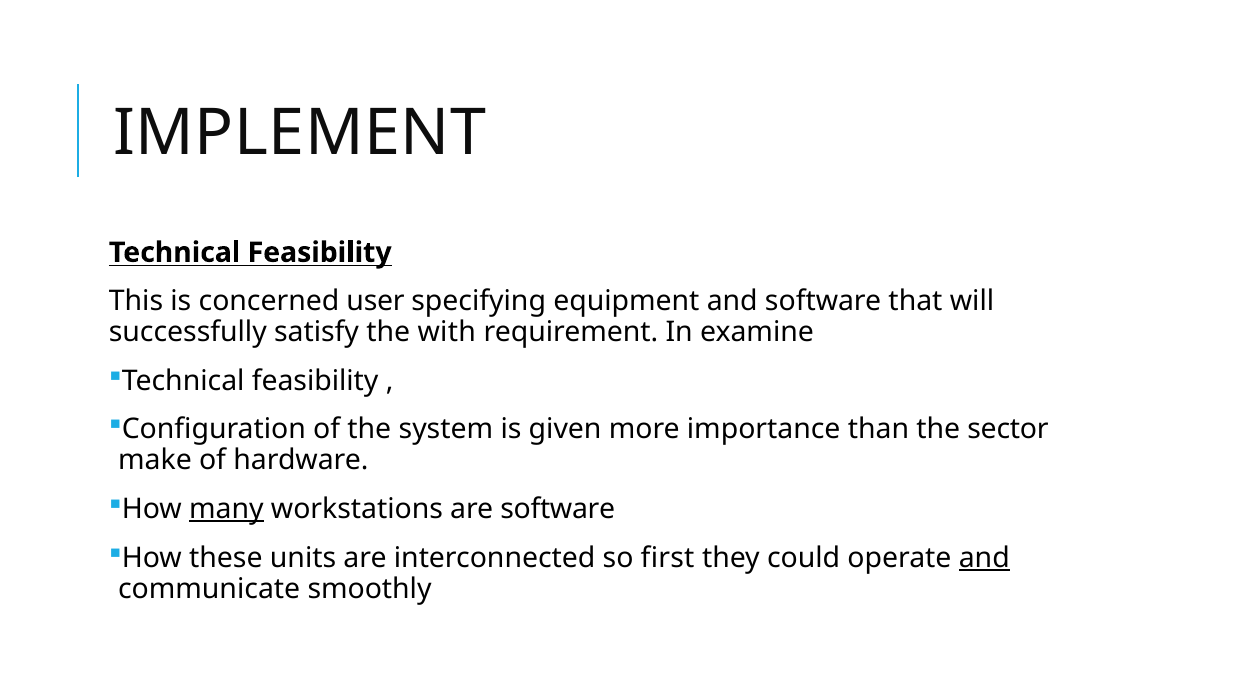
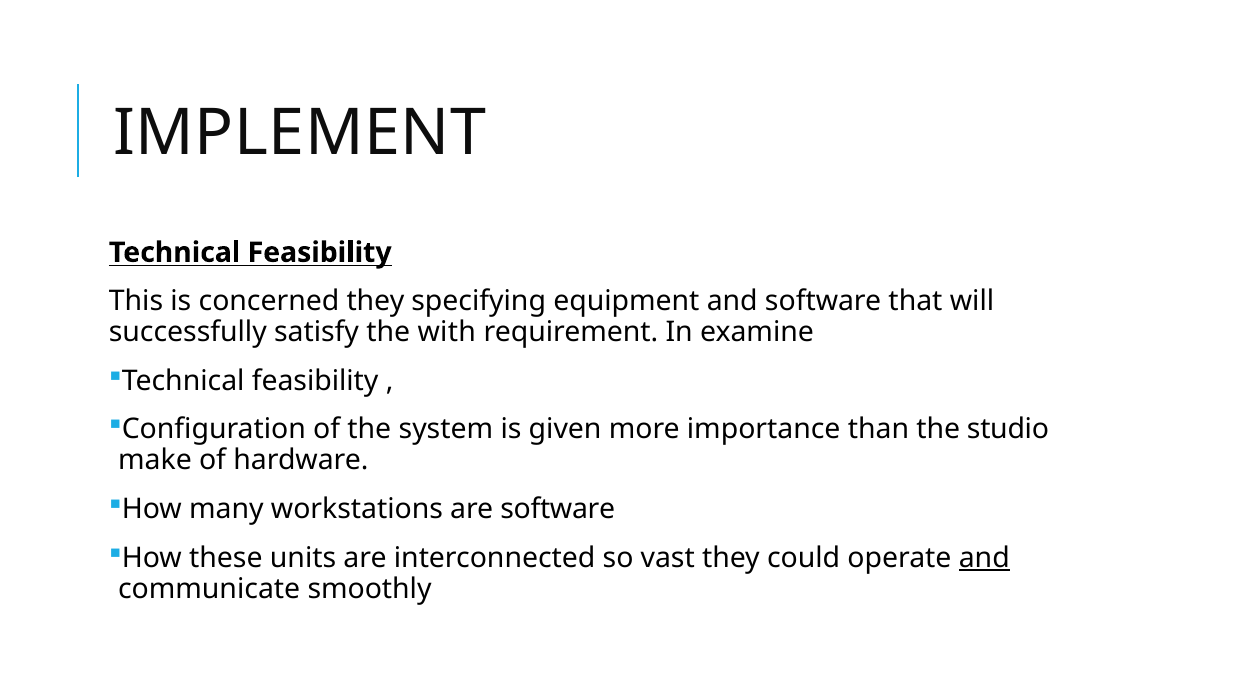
concerned user: user -> they (376, 301)
sector: sector -> studio (1008, 430)
many underline: present -> none (226, 509)
first: first -> vast (668, 558)
